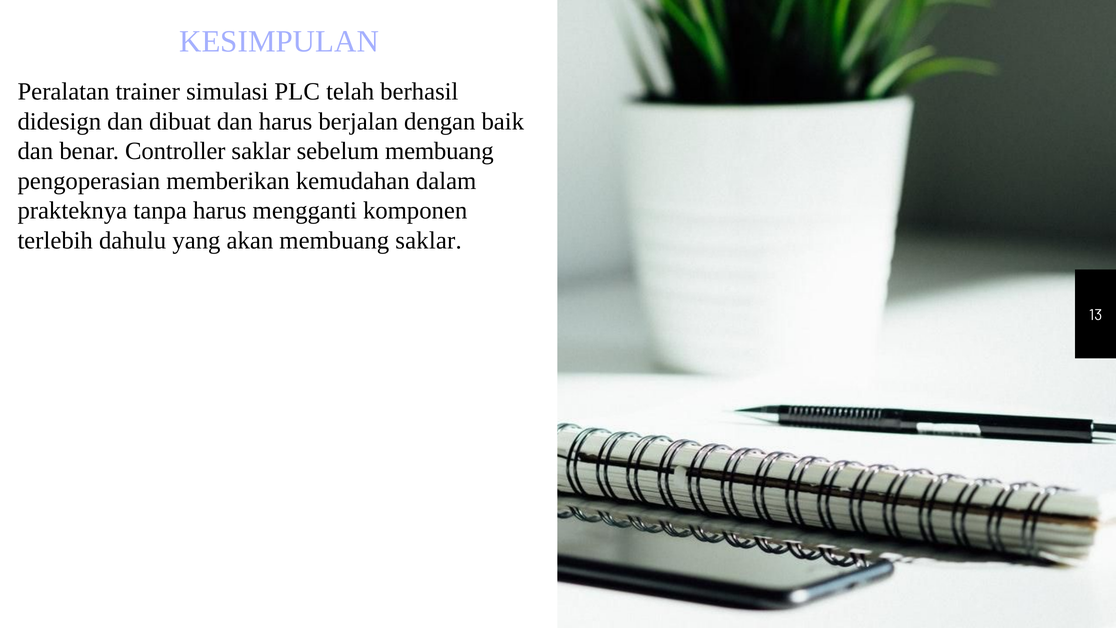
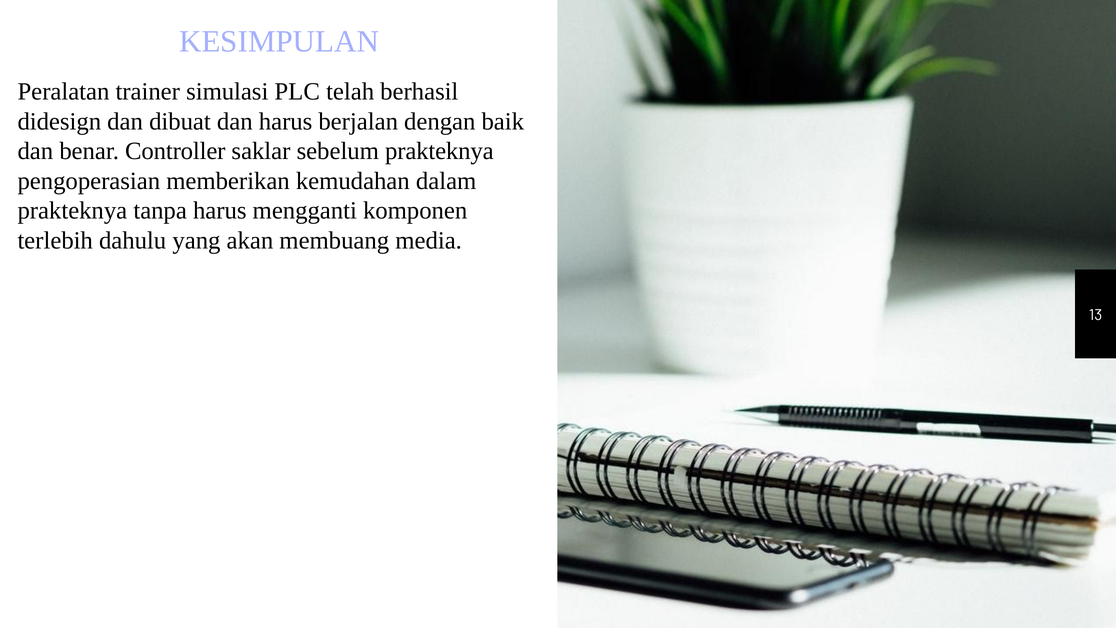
sebelum membuang: membuang -> prakteknya (439, 151)
membuang saklar: saklar -> media (429, 240)
